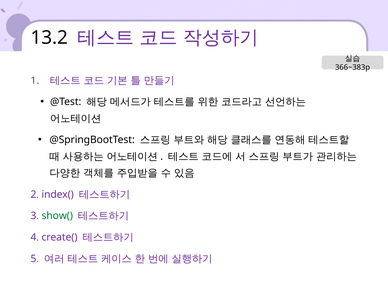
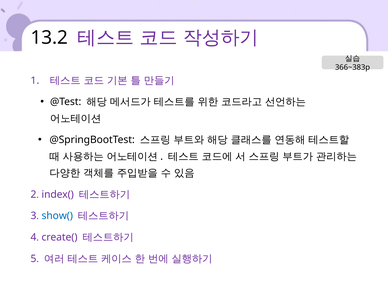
show( colour: green -> blue (57, 216)
